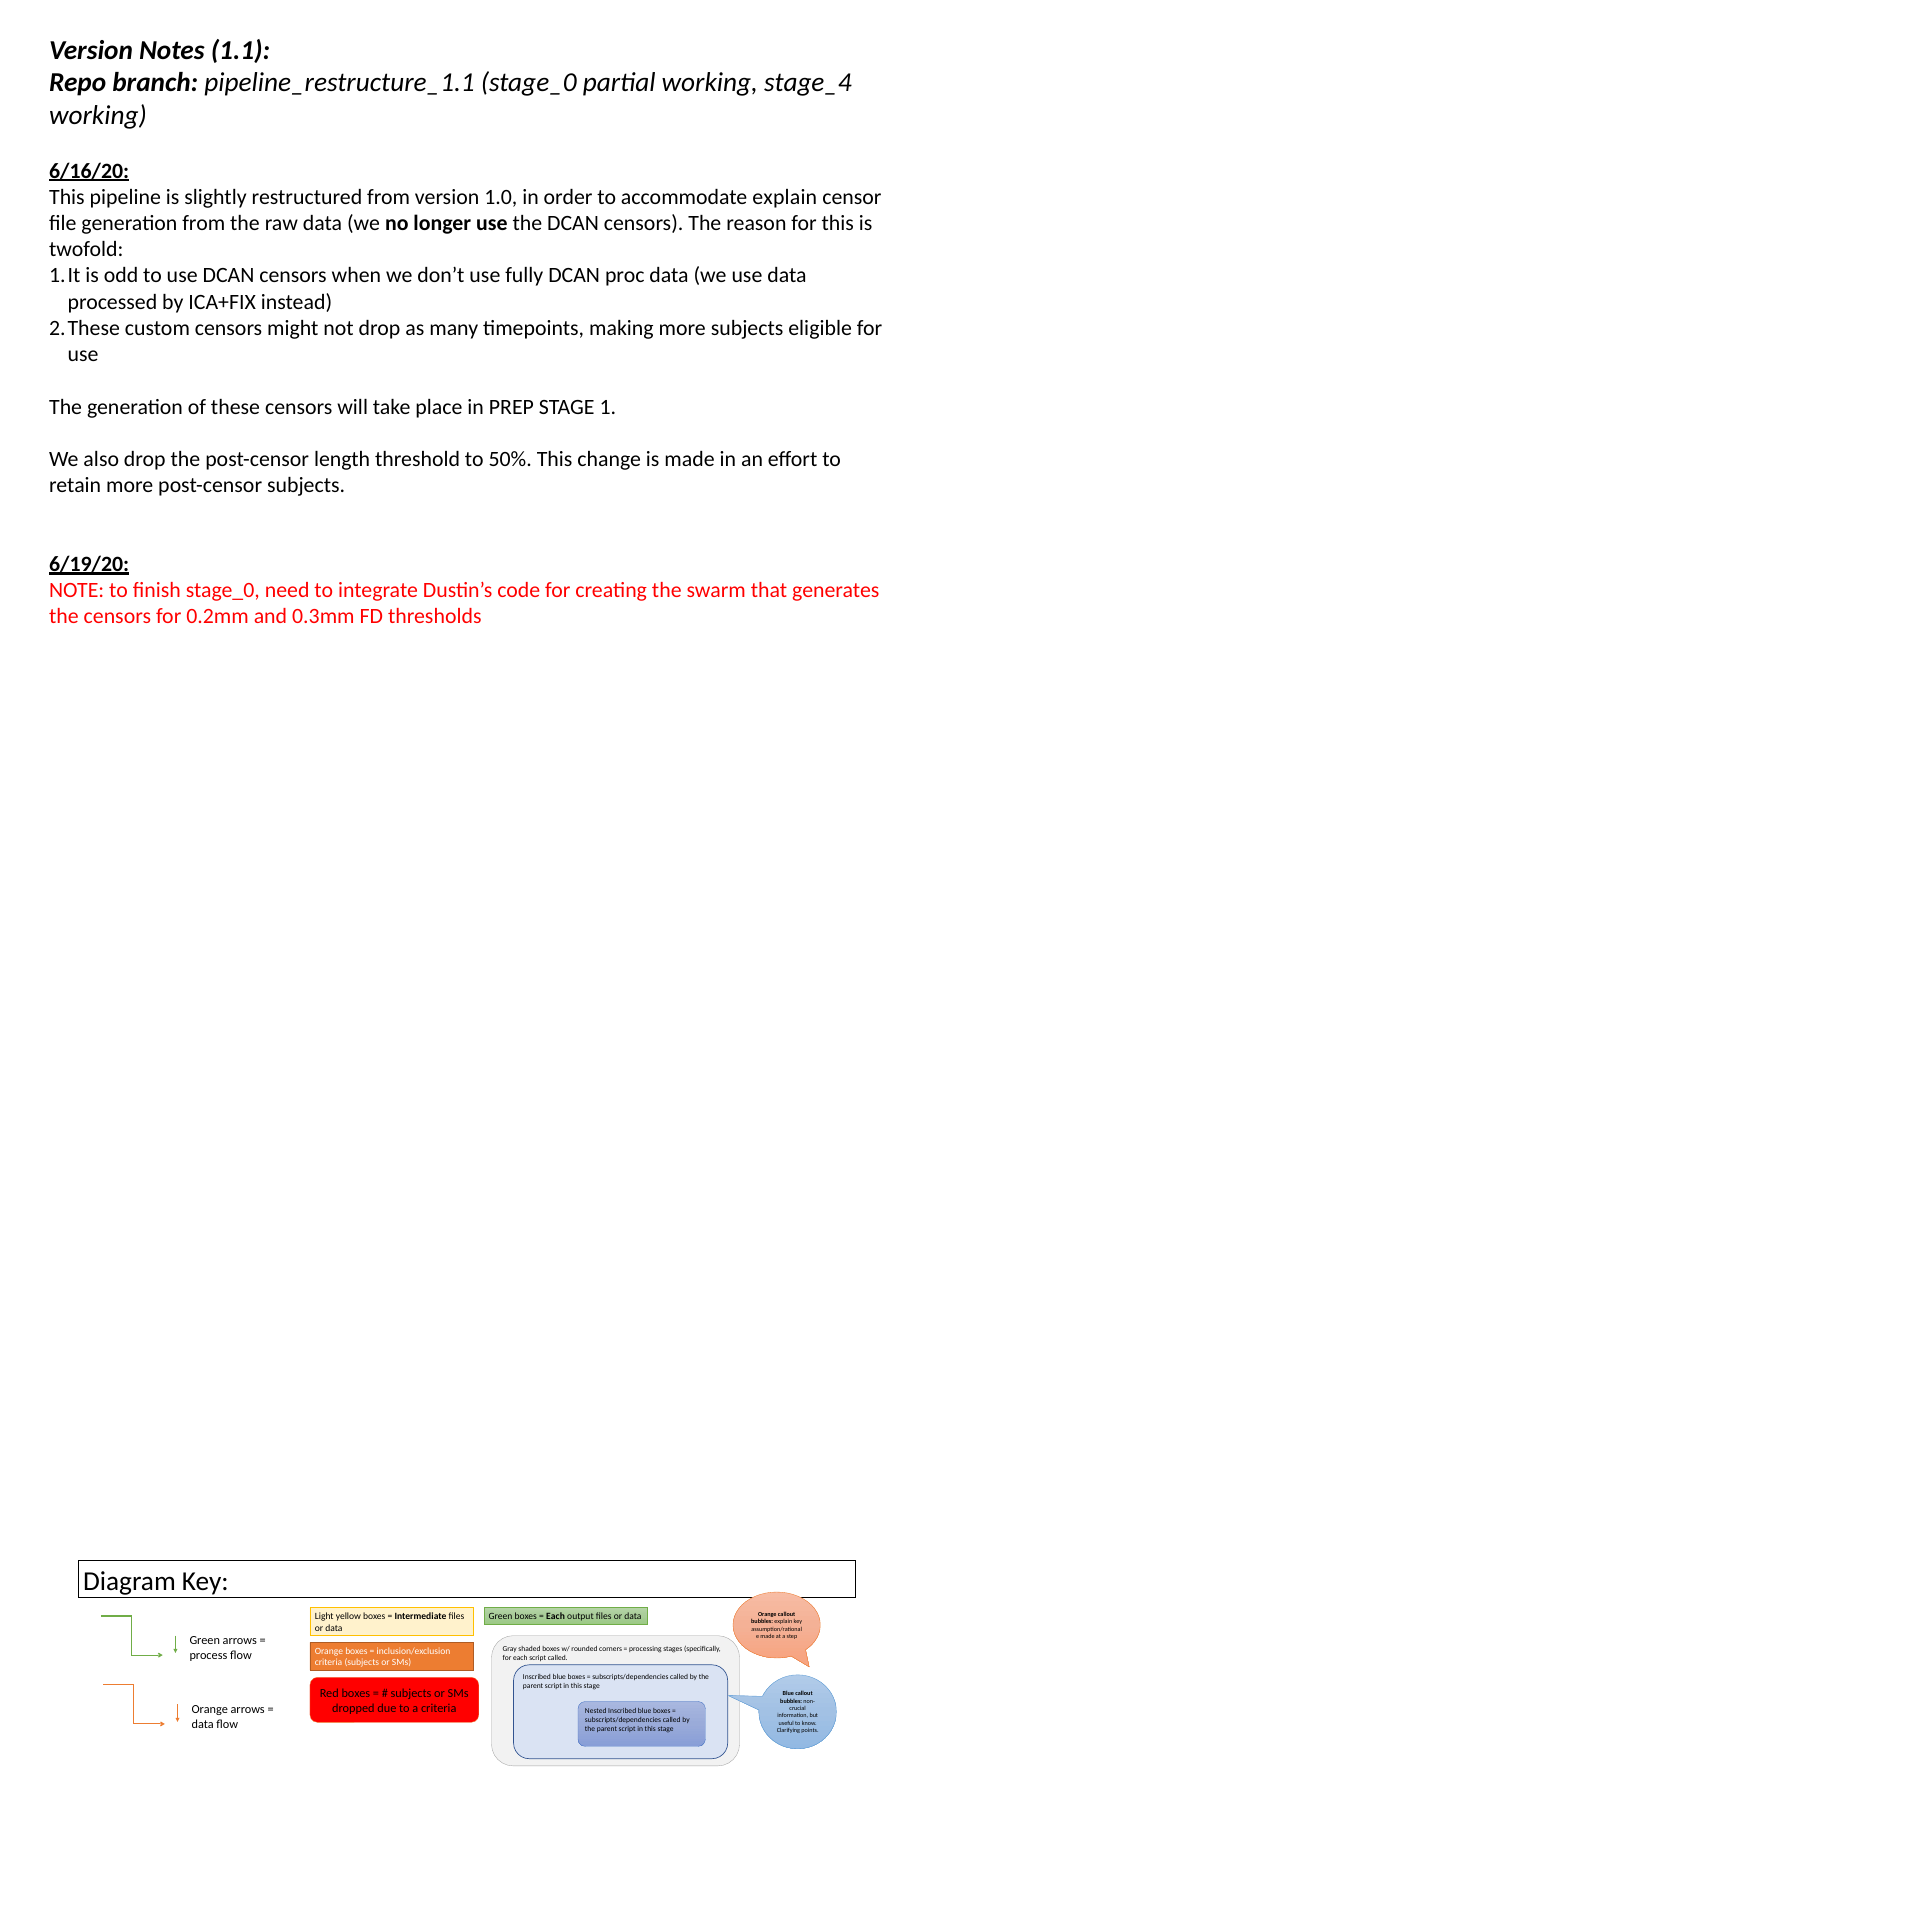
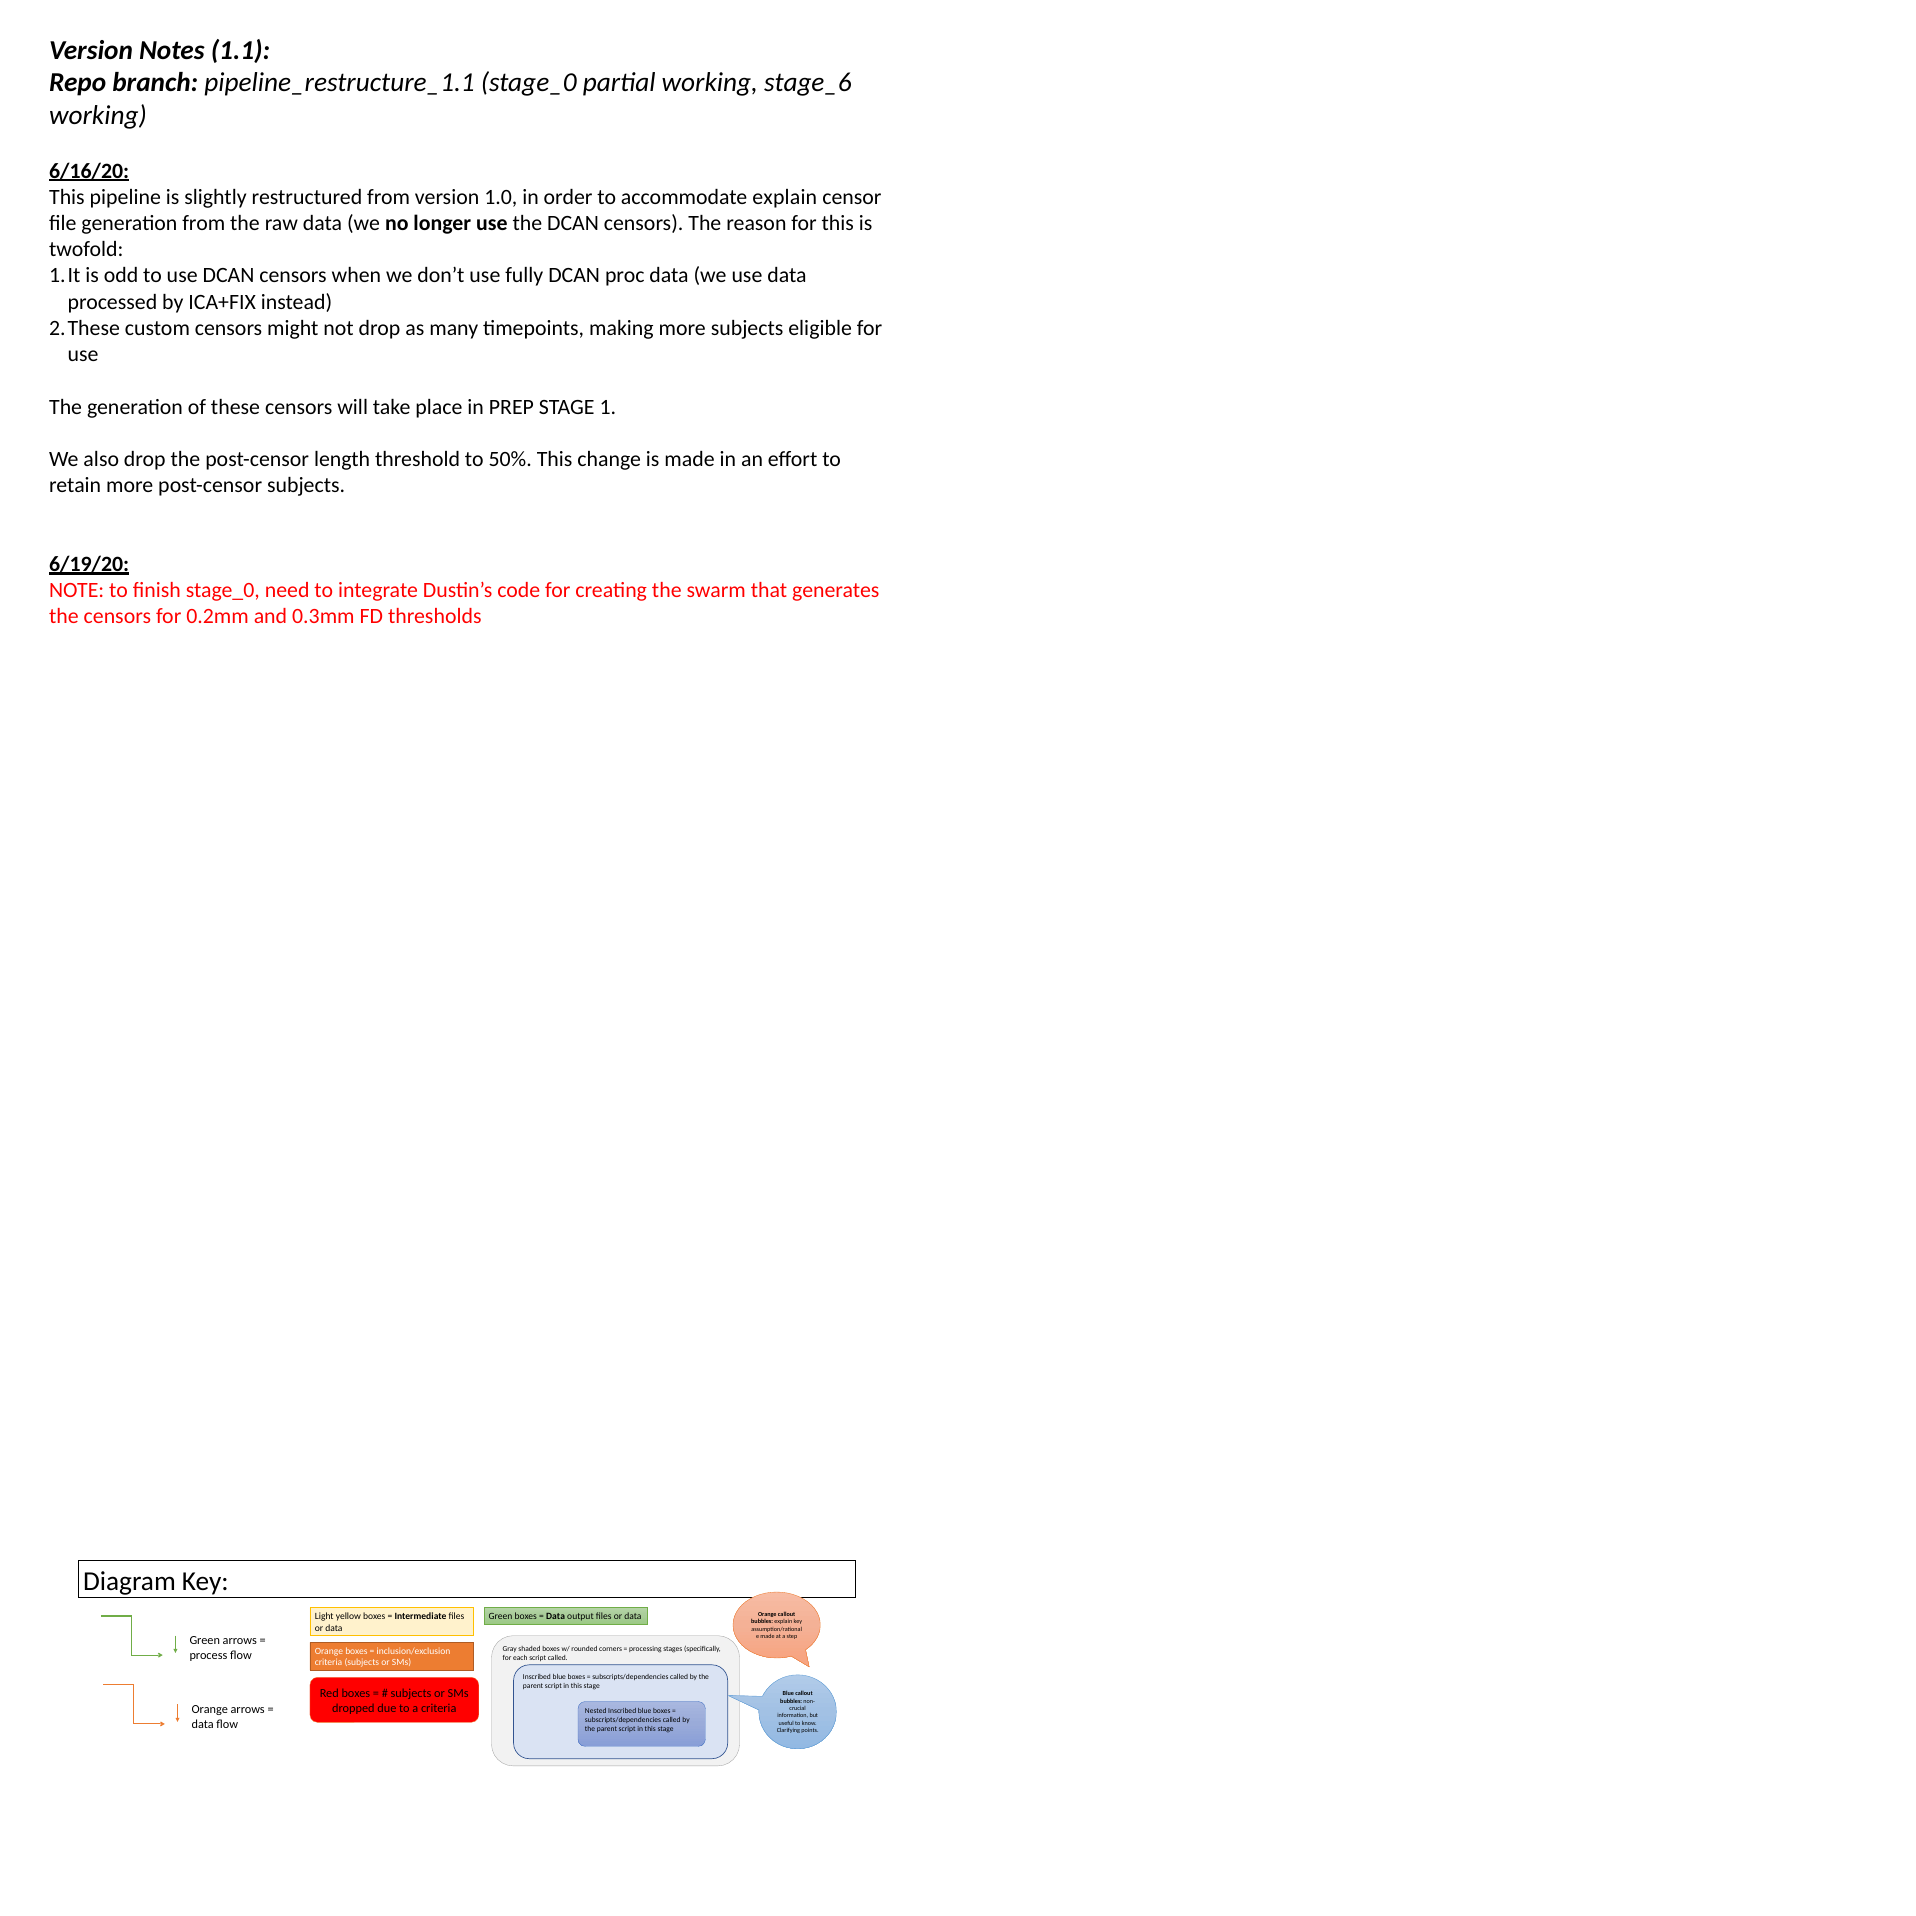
stage_4: stage_4 -> stage_6 (808, 83)
Each: Each -> Data (556, 1616)
